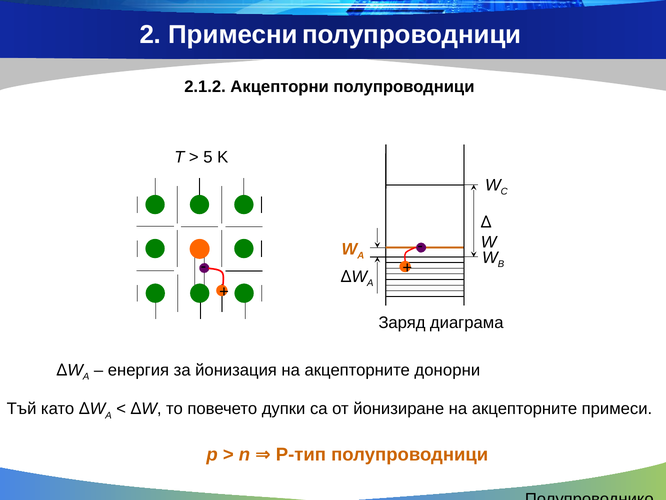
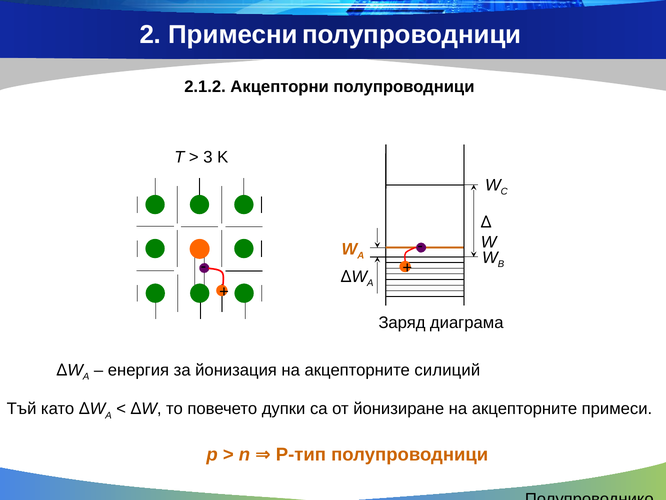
5: 5 -> 3 (208, 157)
донорни: донорни -> силиций (447, 370)
